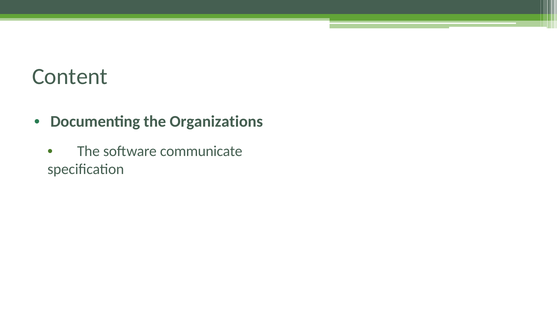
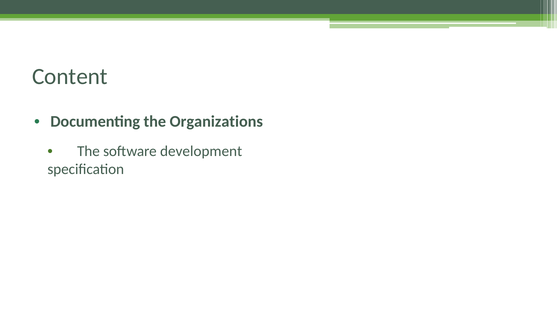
communicate: communicate -> development (201, 151)
